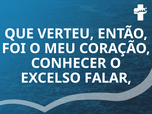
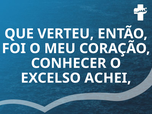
FALAR: FALAR -> ACHEI (108, 78)
